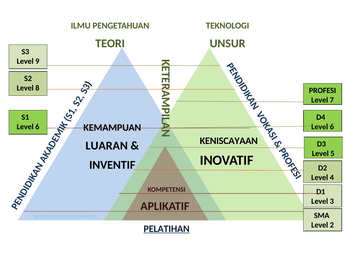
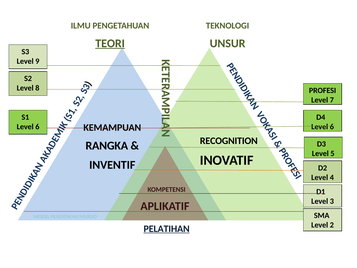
TEORI underline: none -> present (110, 43)
KENISCAYAAN: KENISCAYAAN -> RECOGNITION (229, 141)
LUARAN: LUARAN -> RANGKA (107, 146)
